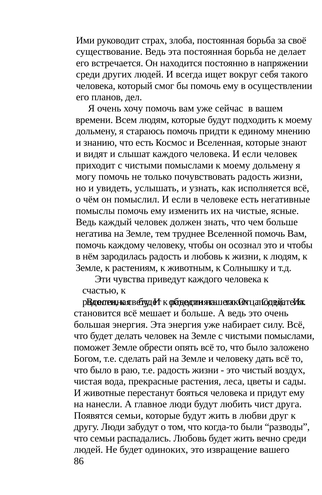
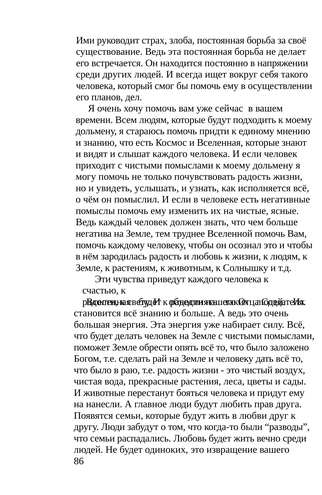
всё мешает: мешает -> знанию (155, 313)
чист: чист -> прав (264, 404)
